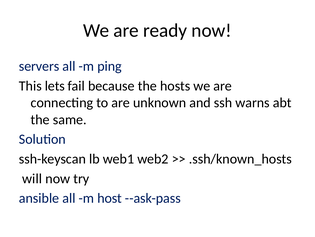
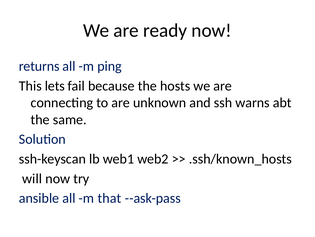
servers: servers -> returns (39, 66)
host: host -> that (109, 198)
